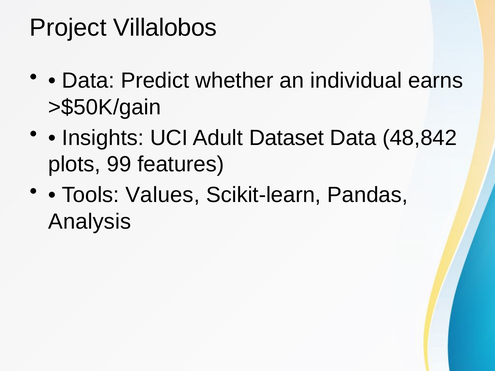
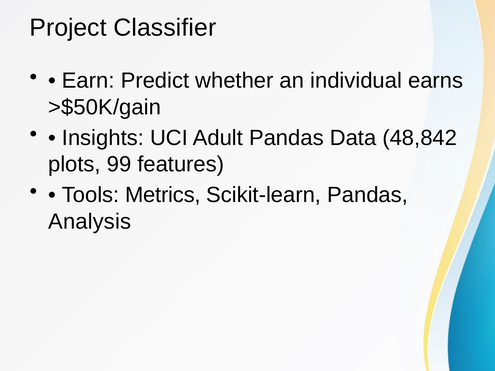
Villalobos: Villalobos -> Classifier (165, 28)
Data: Data -> Earn (88, 81)
Adult Dataset: Dataset -> Pandas (286, 138)
Values: Values -> Metrics (163, 195)
